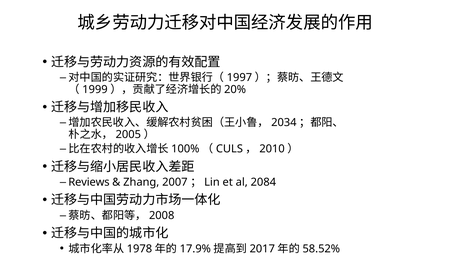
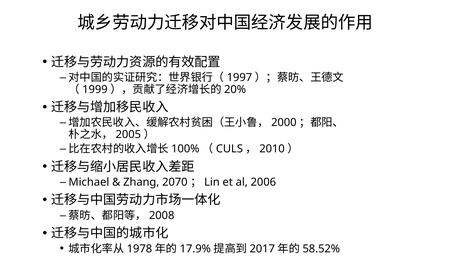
2034: 2034 -> 2000 (284, 123)
Reviews: Reviews -> Michael (89, 183)
2007: 2007 -> 2070 (175, 183)
2084: 2084 -> 2006 (263, 183)
